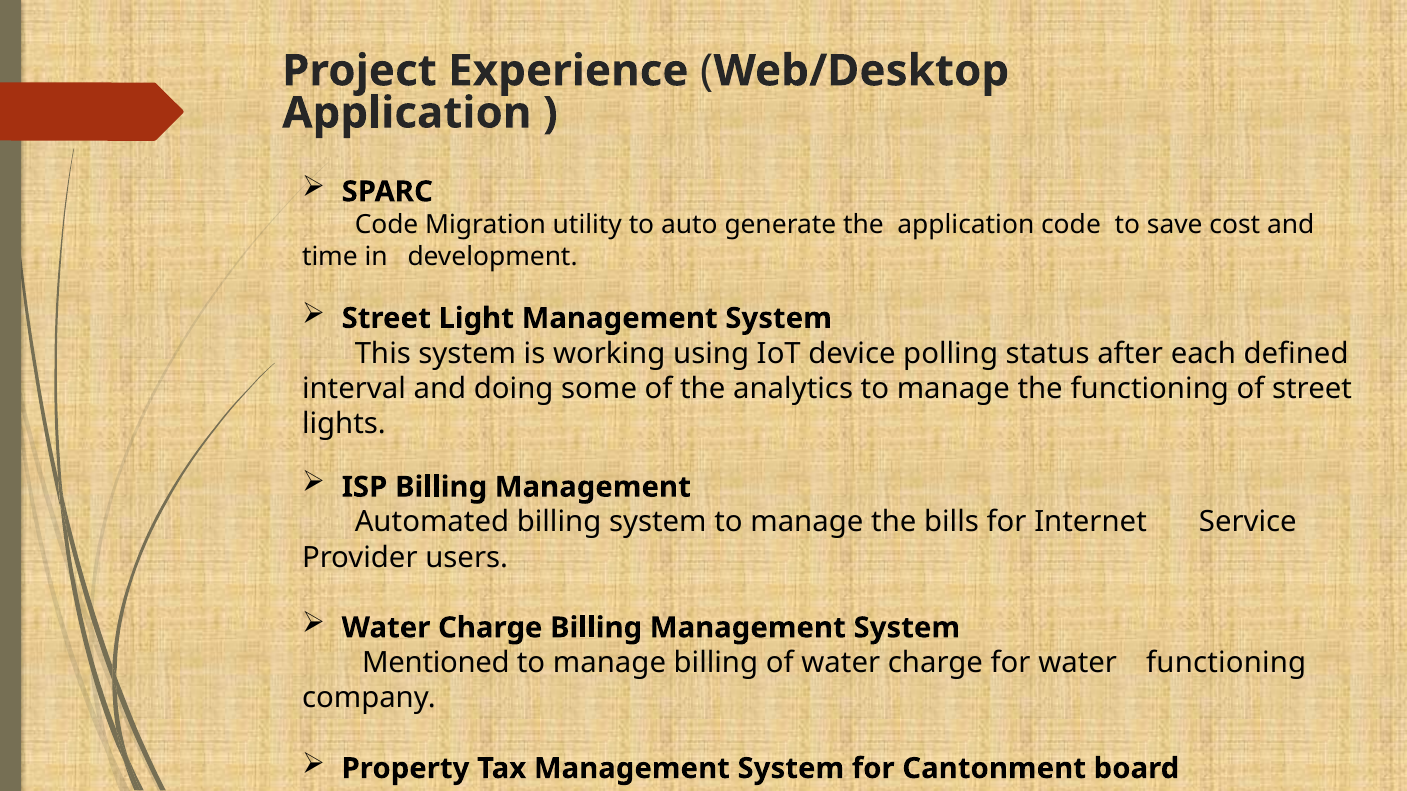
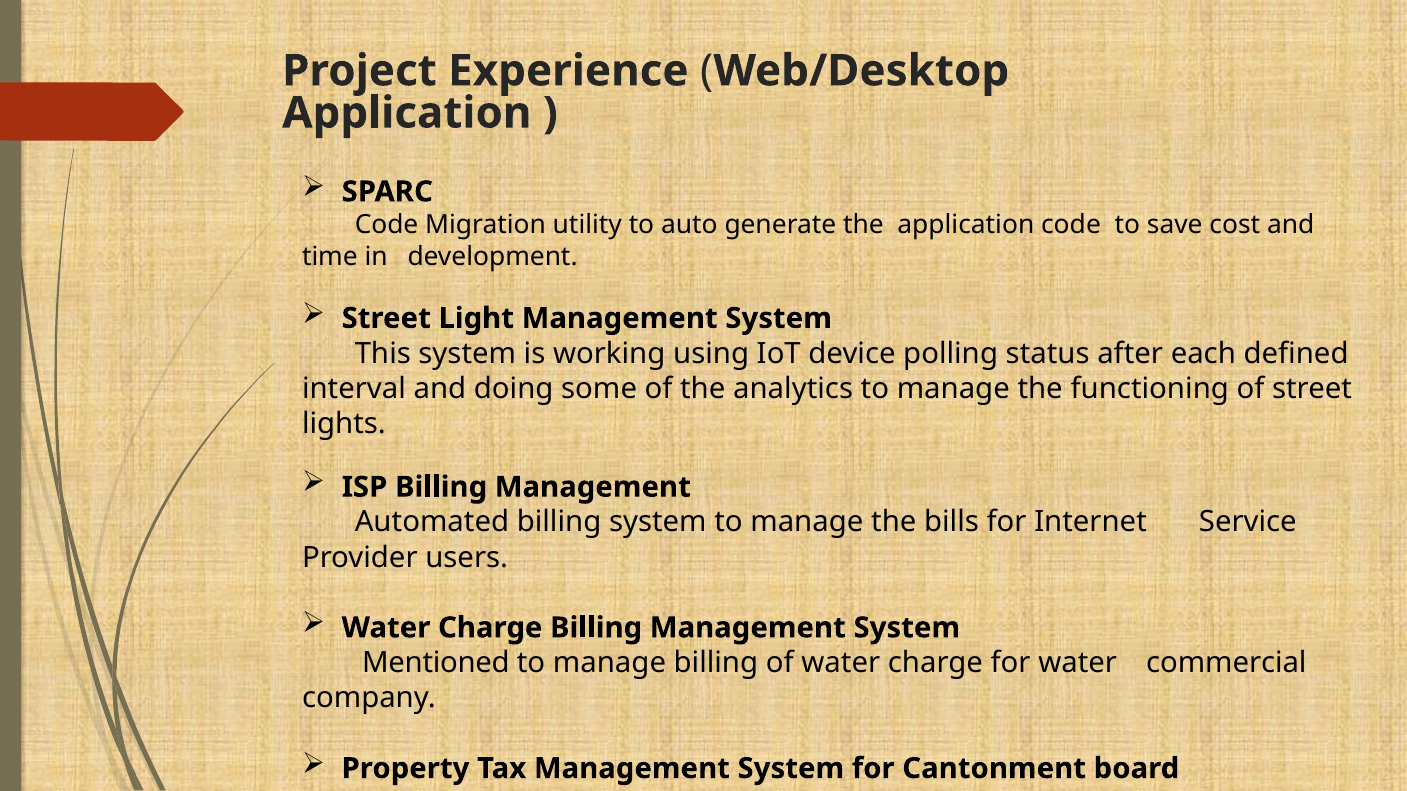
water functioning: functioning -> commercial (1226, 663)
